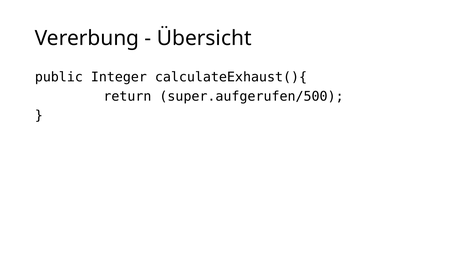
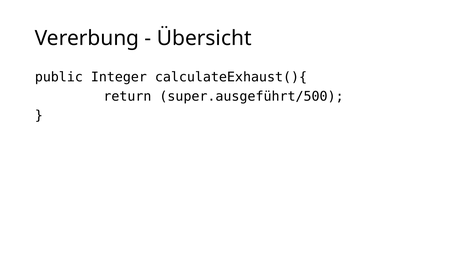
super.aufgerufen/500: super.aufgerufen/500 -> super.ausgeführt/500 (252, 96)
